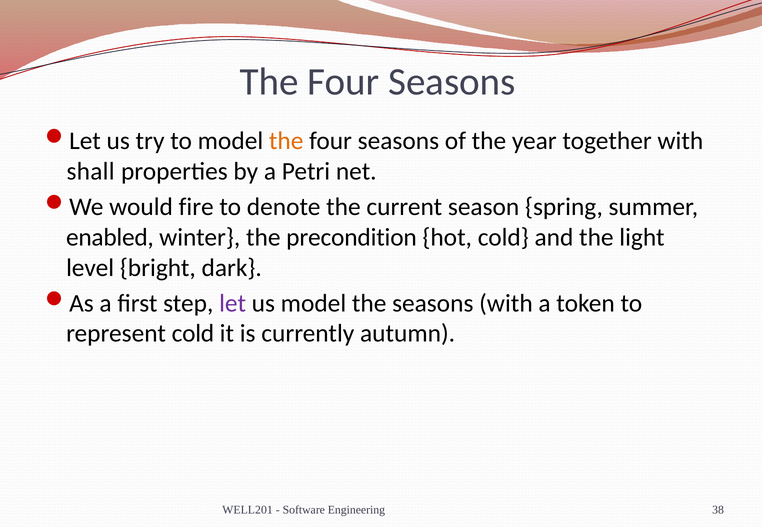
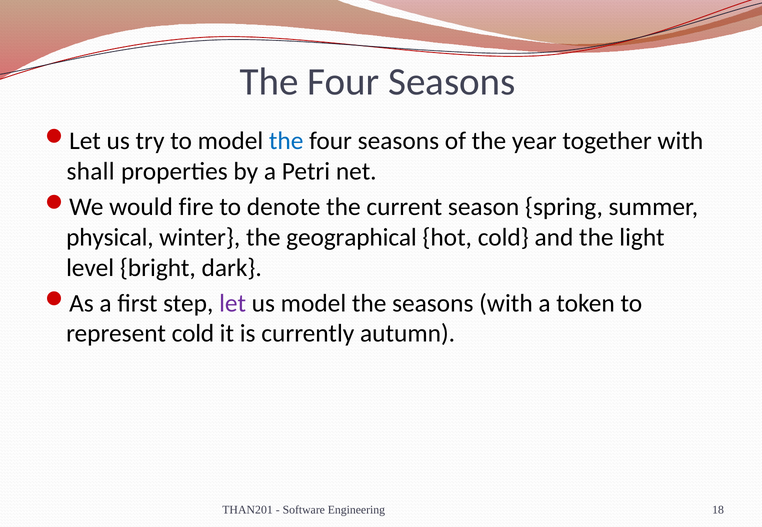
the colour: orange -> blue (286, 141)
enabled: enabled -> physical (110, 237)
precondition: precondition -> geographical (352, 237)
WELL201: WELL201 -> THAN201 (248, 511)
38: 38 -> 18 (718, 511)
